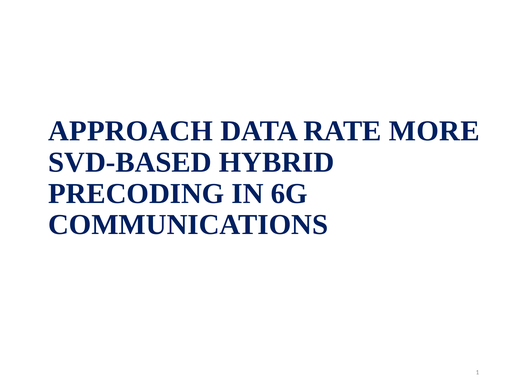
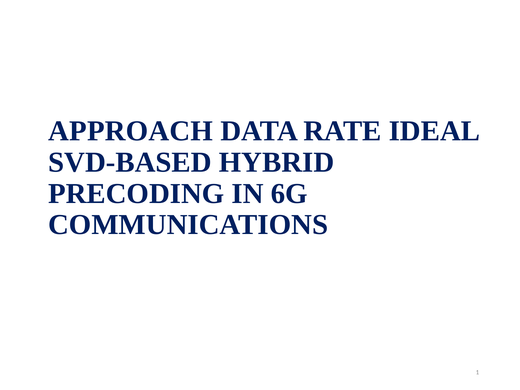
MORE: MORE -> IDEAL (434, 131)
